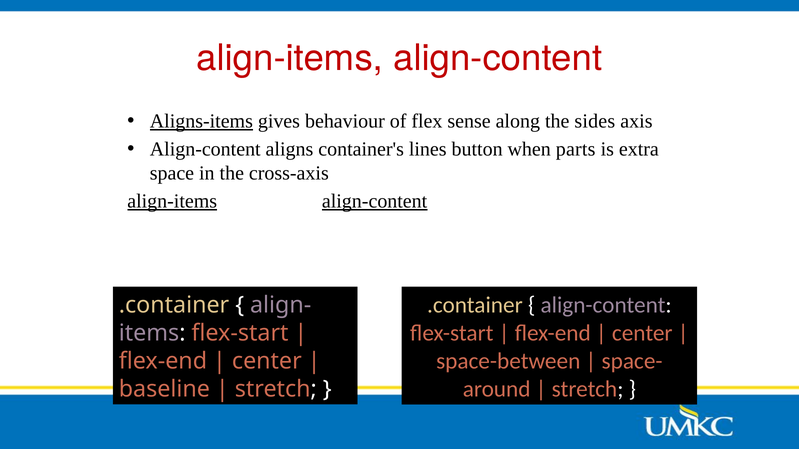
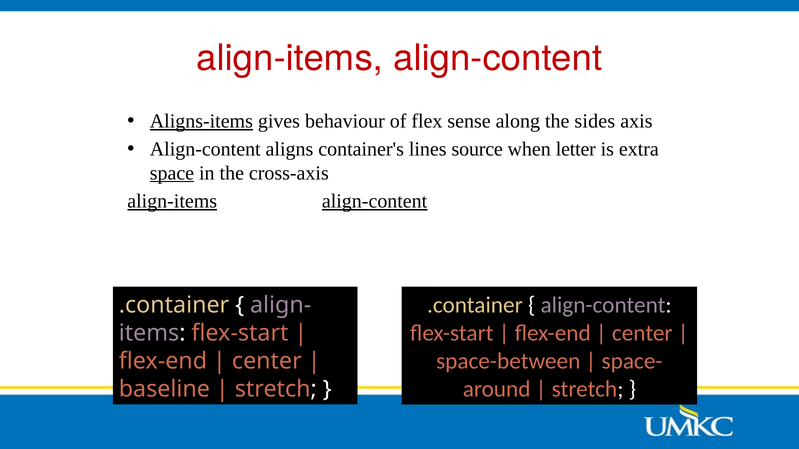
button: button -> source (477, 149)
parts: parts -> letter (576, 149)
space underline: none -> present (172, 173)
